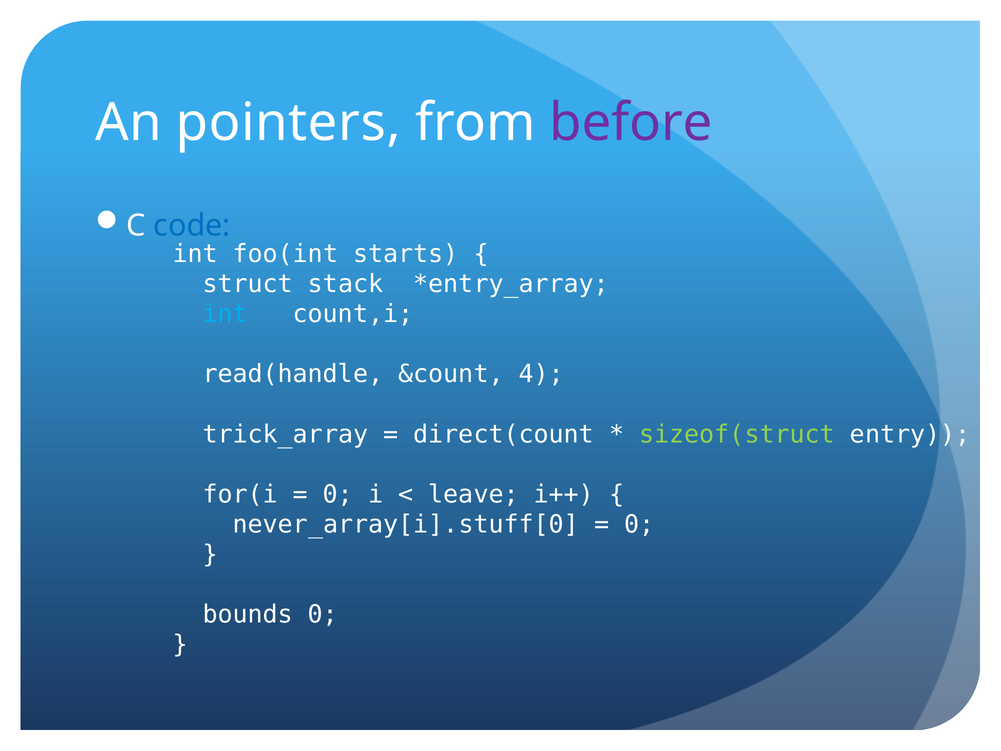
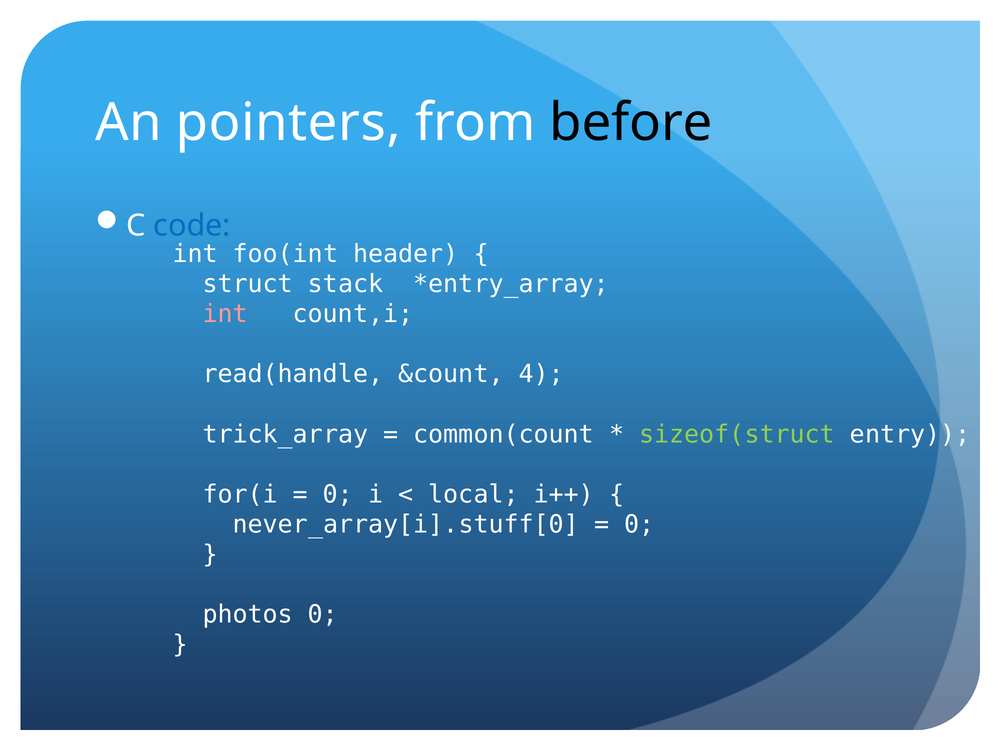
before colour: purple -> black (631, 123)
starts: starts -> header (406, 254)
int colour: light blue -> pink (225, 314)
direct(count: direct(count -> common(count (504, 434)
leave: leave -> local (474, 494)
bounds: bounds -> photos (248, 614)
